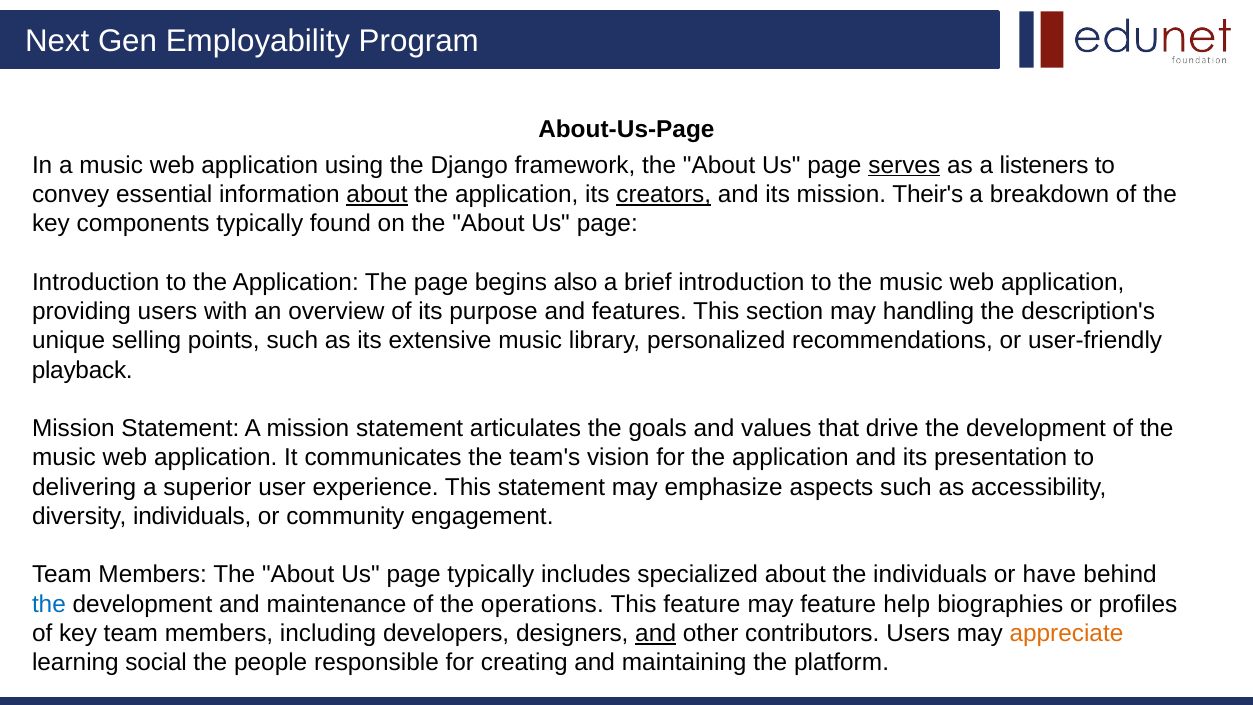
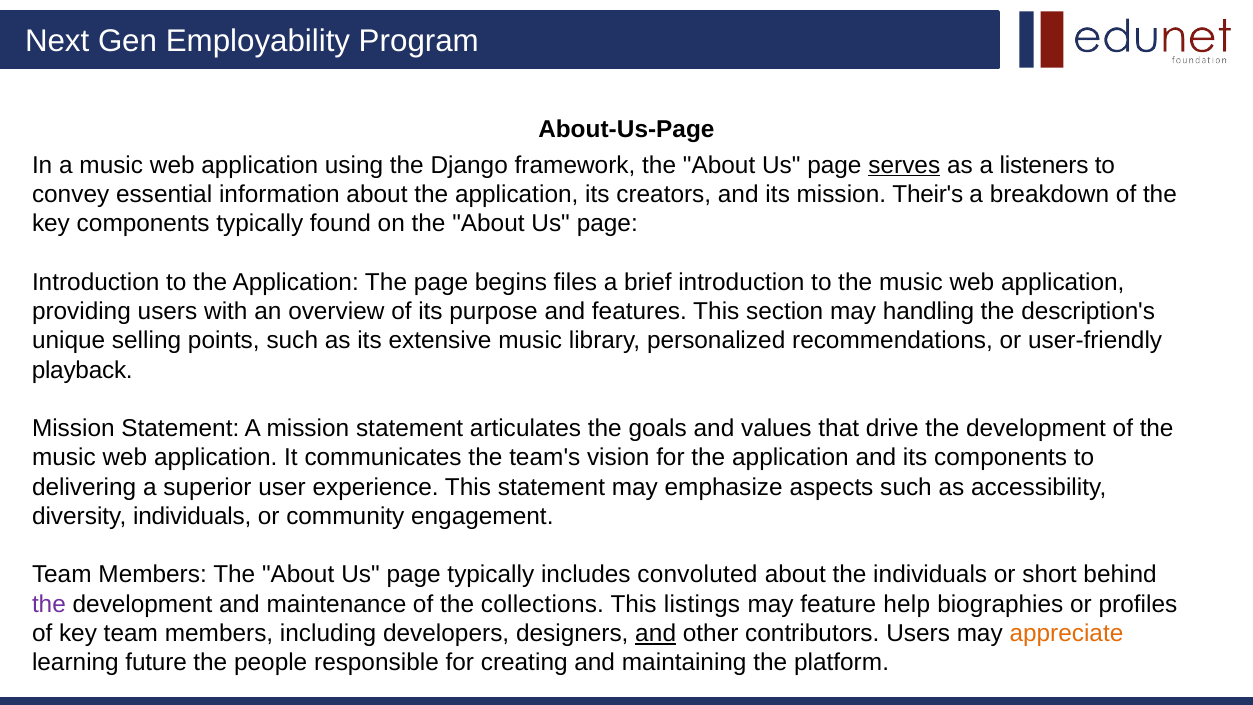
about underline: present -> none (377, 194)
creators underline: present -> none (664, 194)
also: also -> files (575, 282)
its presentation: presentation -> components (1001, 458)
specialized: specialized -> convoluted (697, 575)
have: have -> short (1049, 575)
the colour: blue -> purple (49, 604)
operations: operations -> collections (542, 604)
This feature: feature -> listings (702, 604)
social: social -> future (156, 662)
